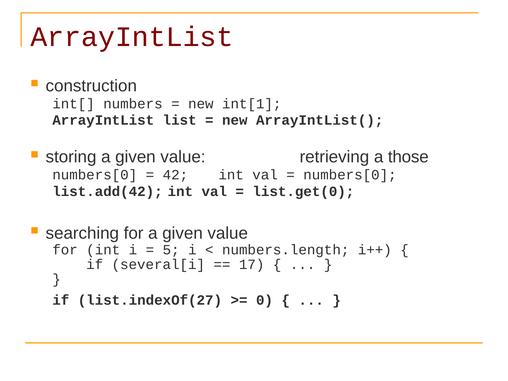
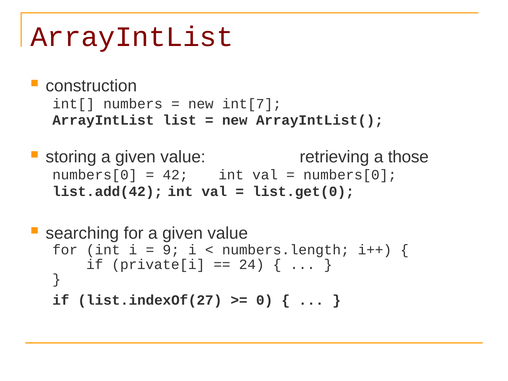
int[1: int[1 -> int[7 (252, 104)
5: 5 -> 9 (171, 250)
several[i: several[i -> private[i (158, 265)
17: 17 -> 24 (252, 265)
